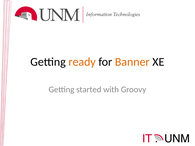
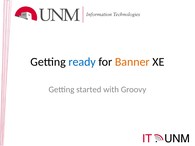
ready colour: orange -> blue (82, 62)
